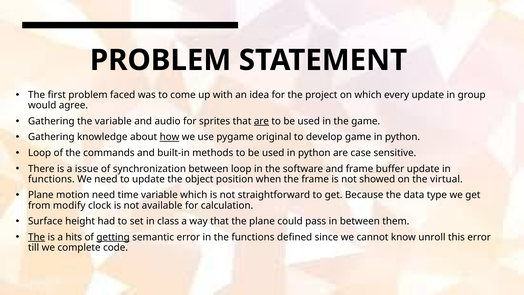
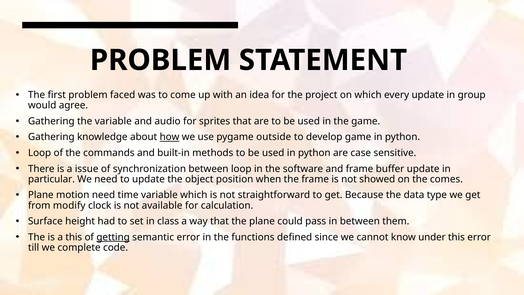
are underline: present -> none (261, 121)
original: original -> outside (274, 137)
functions: functions -> particular (51, 179)
virtual: virtual -> comes (446, 179)
The underline: present -> none (37, 237)
a hits: hits -> this (74, 237)
unroll: unroll -> under (432, 237)
